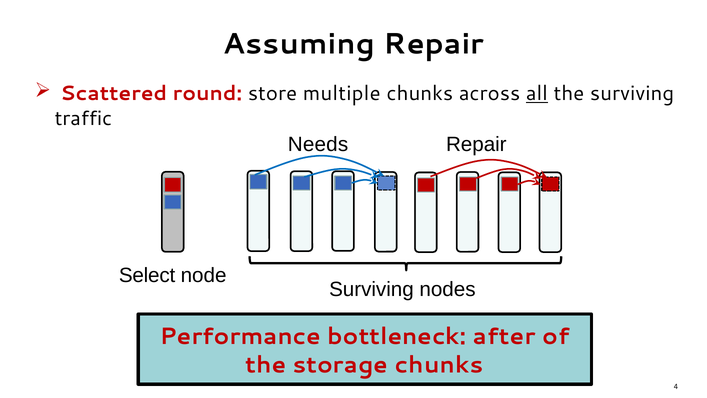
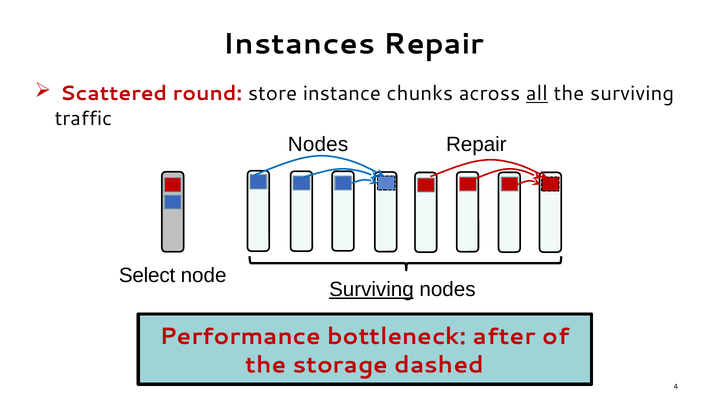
Assuming: Assuming -> Instances (299, 44)
multiple: multiple -> instance (342, 93)
Needs: Needs -> Nodes (318, 144)
Surviving underline: none -> present (371, 289)
storage chunks: chunks -> dashed (439, 365)
